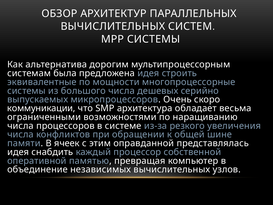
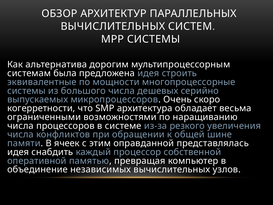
коммуникации: коммуникации -> когерретности (41, 108)
